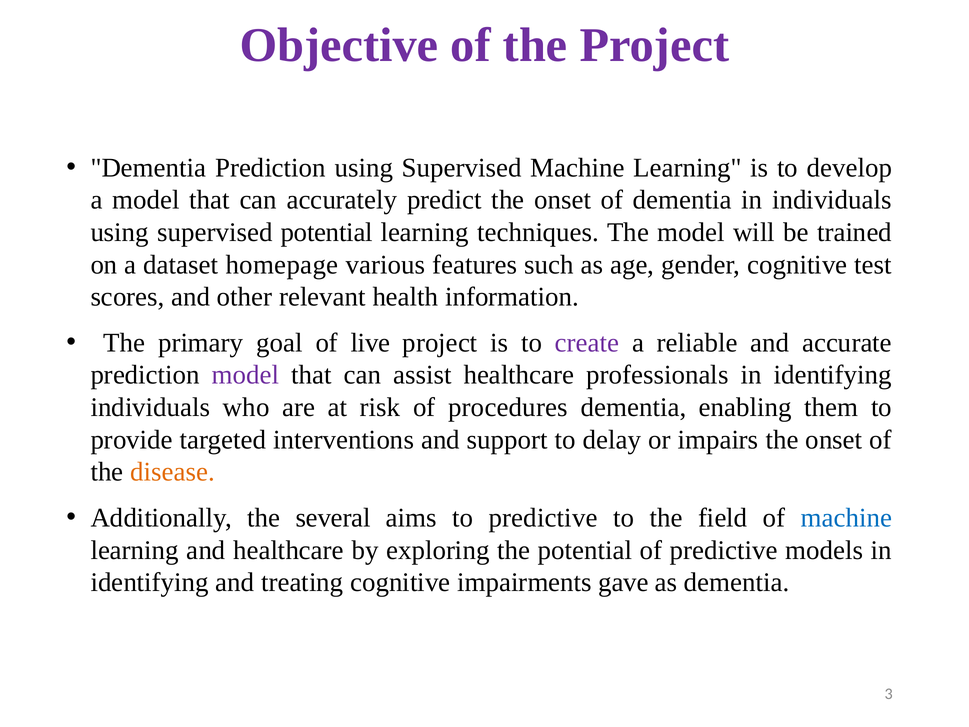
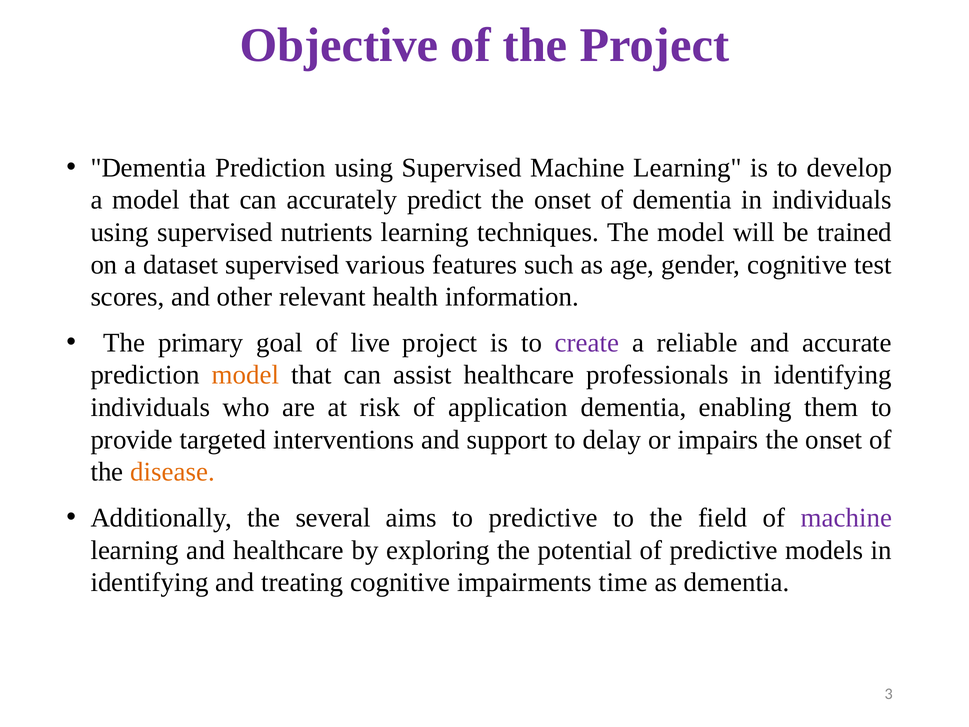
supervised potential: potential -> nutrients (327, 232)
dataset homepage: homepage -> supervised (282, 265)
model colour: purple -> orange (245, 375)
procedures: procedures -> application (508, 407)
machine colour: blue -> purple (846, 518)
gave: gave -> time (623, 582)
